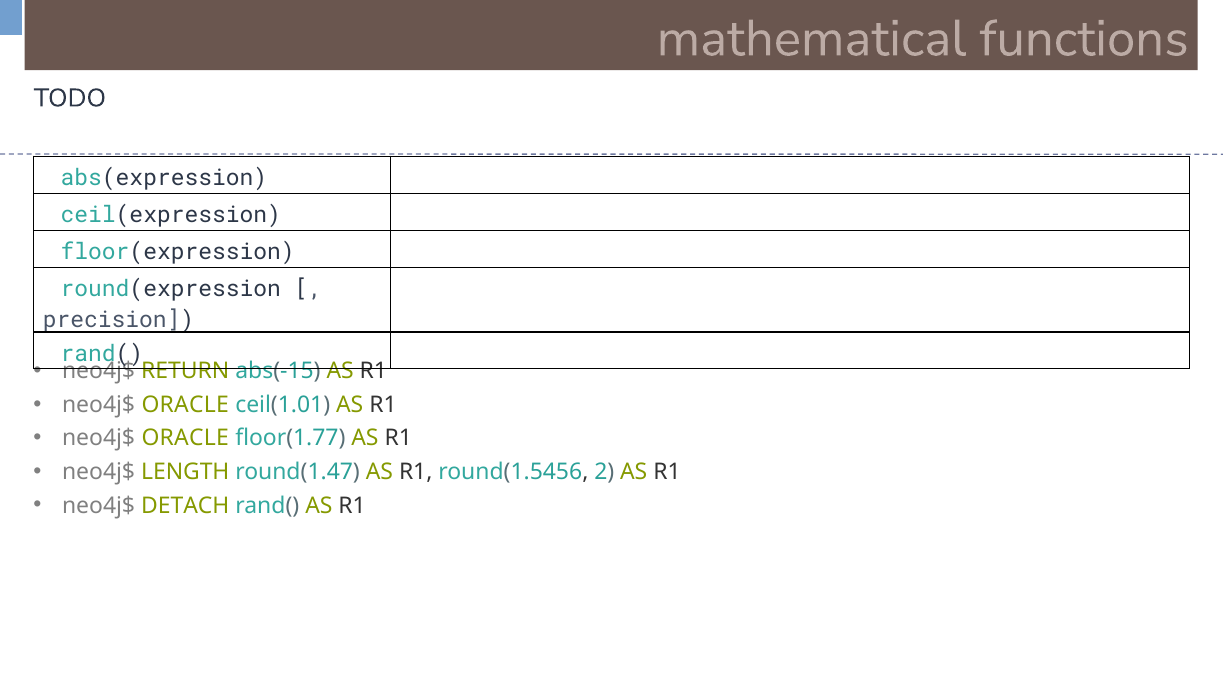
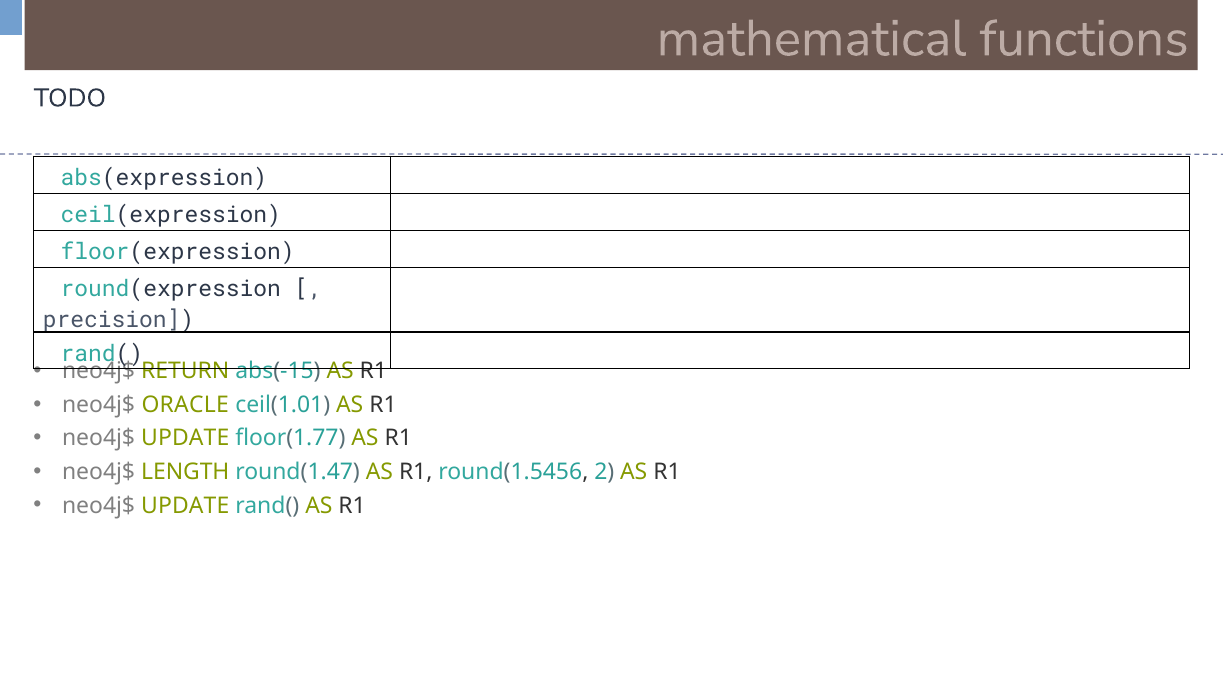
ORACLE: ORACLE -> UPDATE (185, 438)
DETACH: DETACH -> UPDATE (185, 506)
